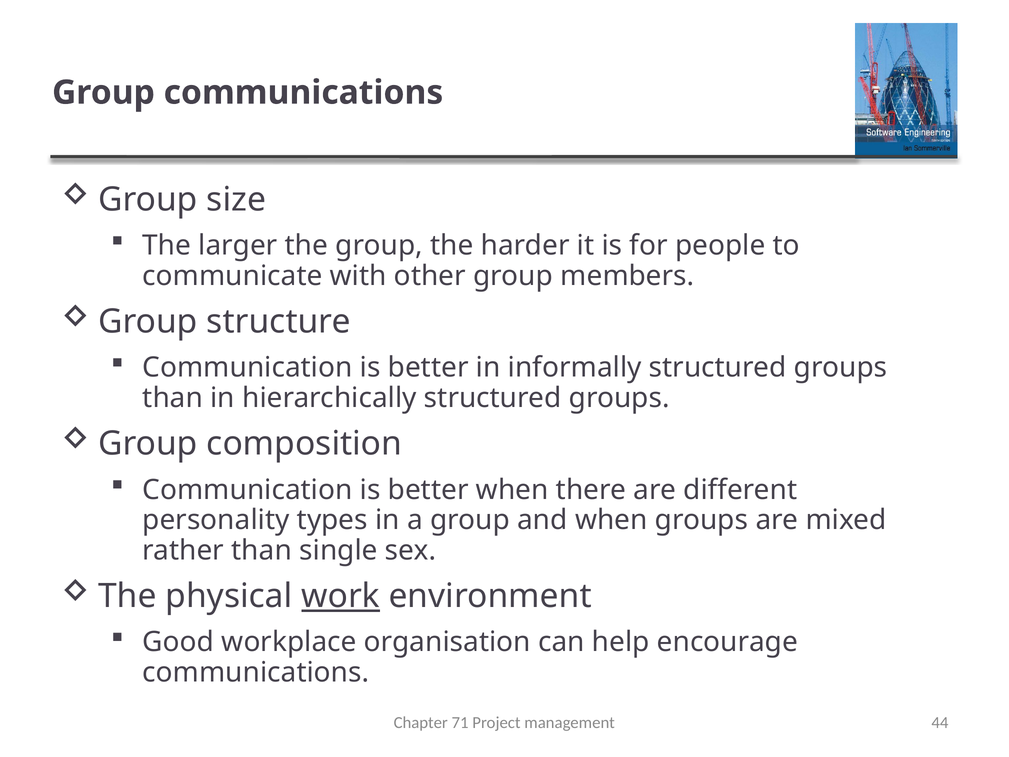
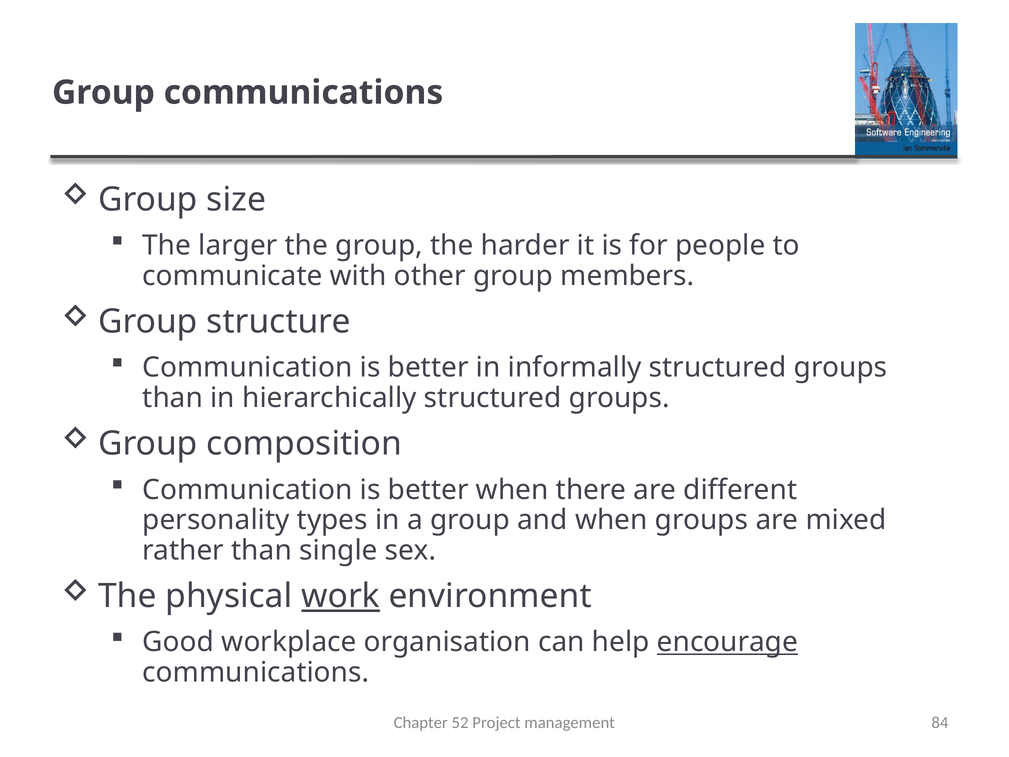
encourage underline: none -> present (727, 642)
71: 71 -> 52 (460, 723)
44: 44 -> 84 (940, 723)
